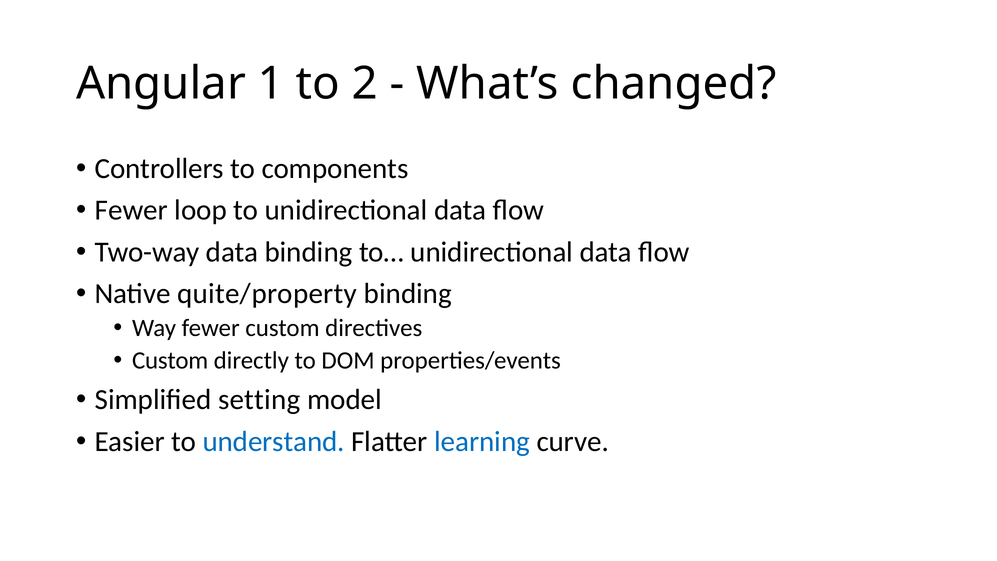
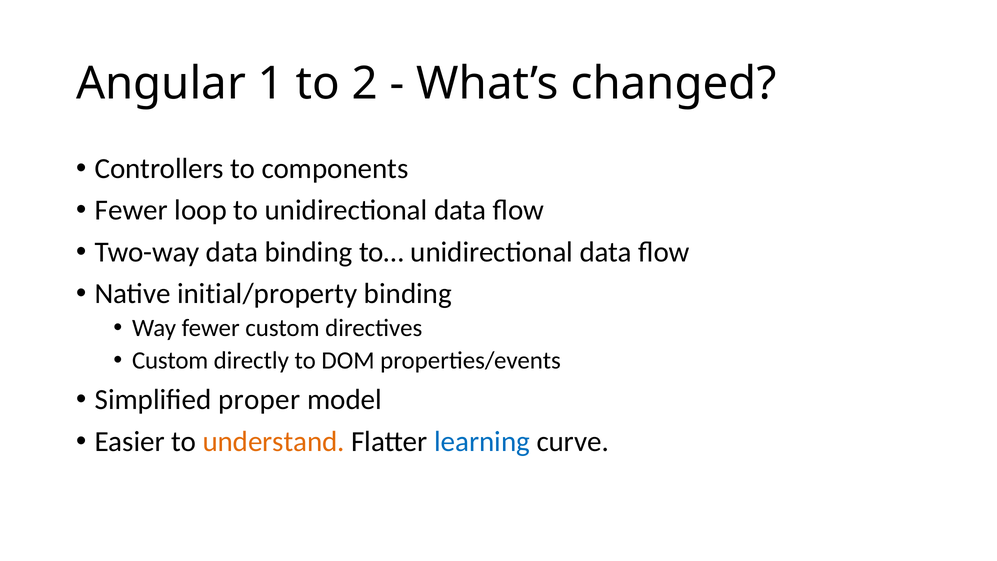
quite/property: quite/property -> initial/property (267, 294)
setting: setting -> proper (259, 400)
understand colour: blue -> orange (274, 441)
